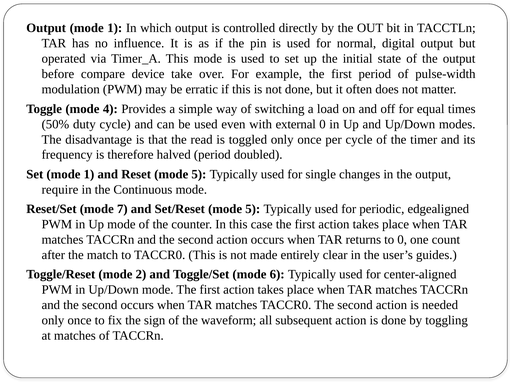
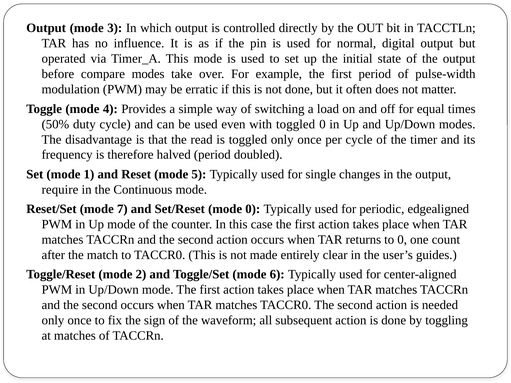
Output mode 1: 1 -> 3 (115, 28)
compare device: device -> modes (148, 74)
with external: external -> toggled (296, 124)
Set/Reset mode 5: 5 -> 0 (253, 209)
